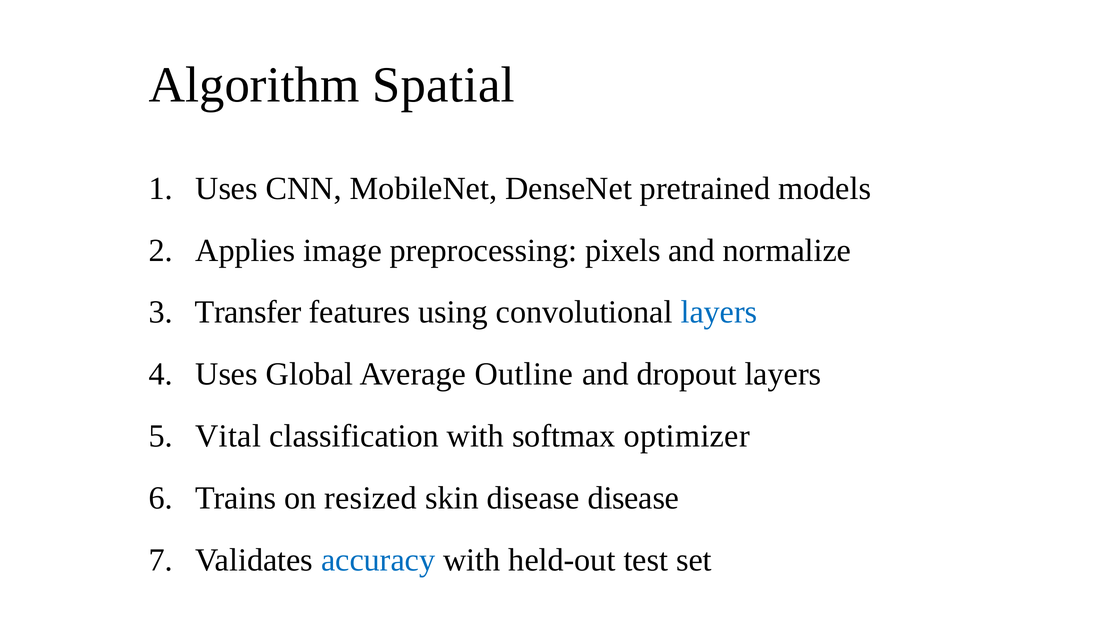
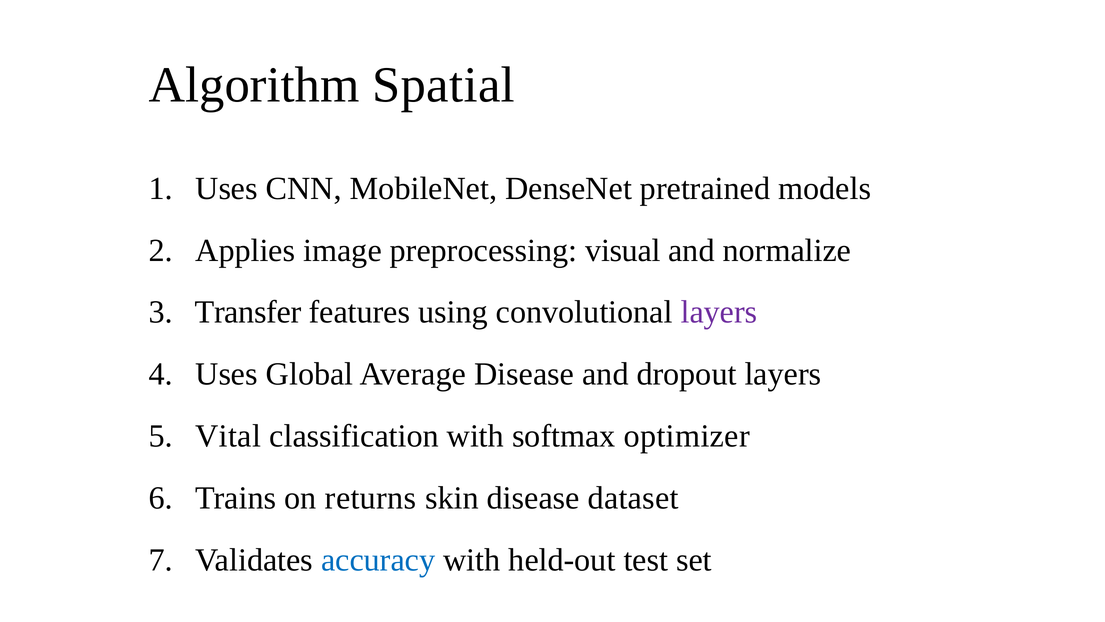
pixels: pixels -> visual (623, 250)
layers colour: blue -> purple (719, 312)
Average Outline: Outline -> Disease (524, 374)
resized: resized -> returns (371, 498)
disease disease: disease -> dataset (633, 498)
